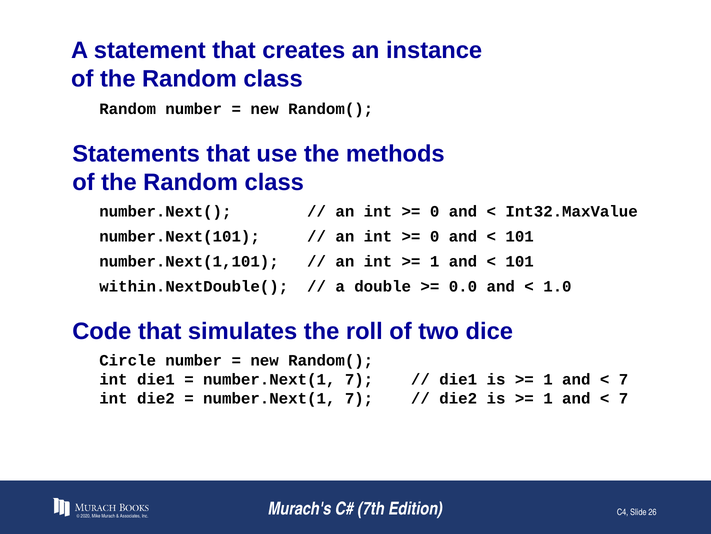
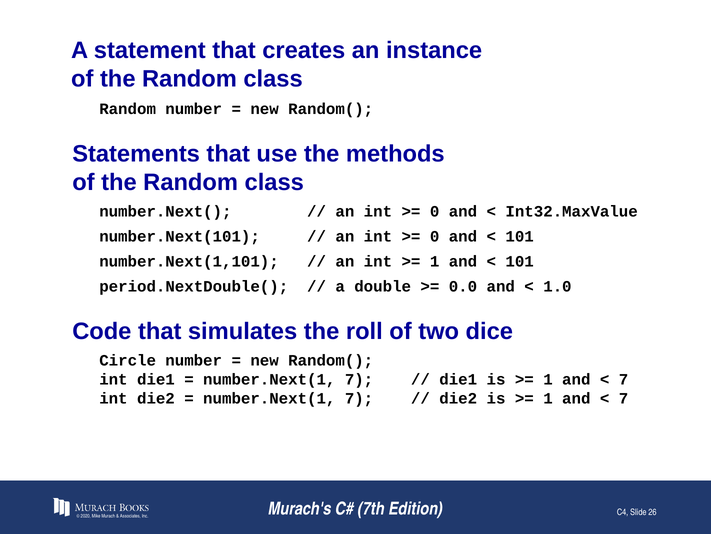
within.NextDouble(: within.NextDouble( -> period.NextDouble( (194, 286)
